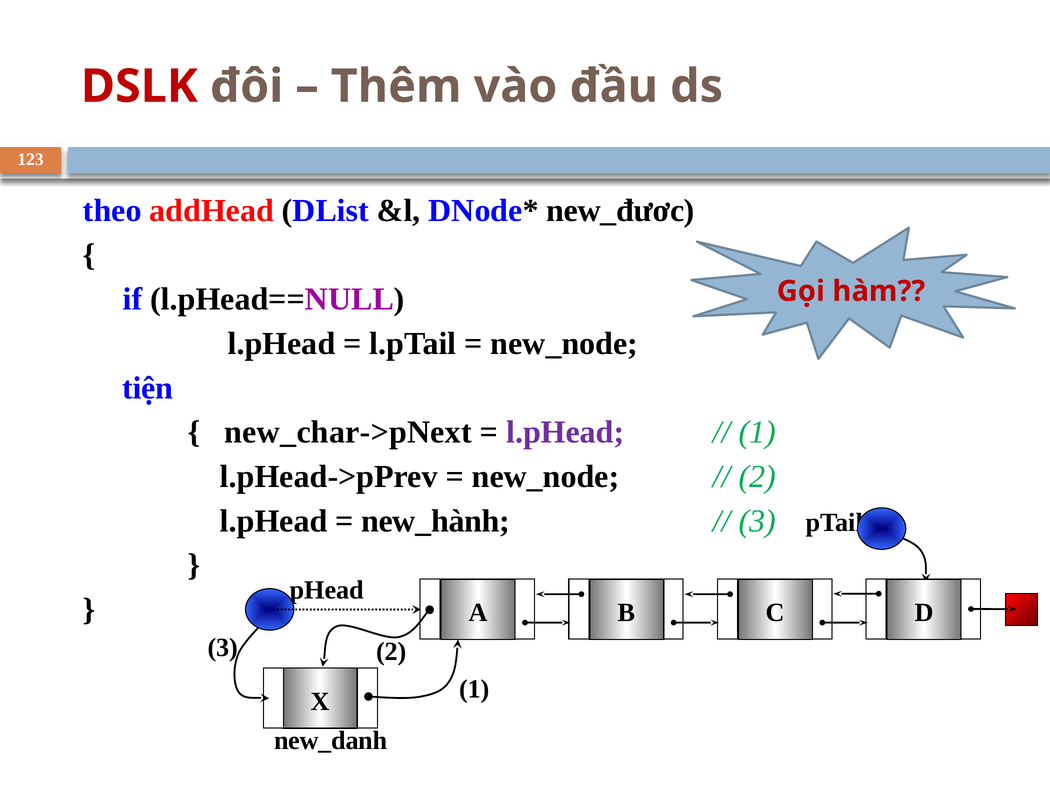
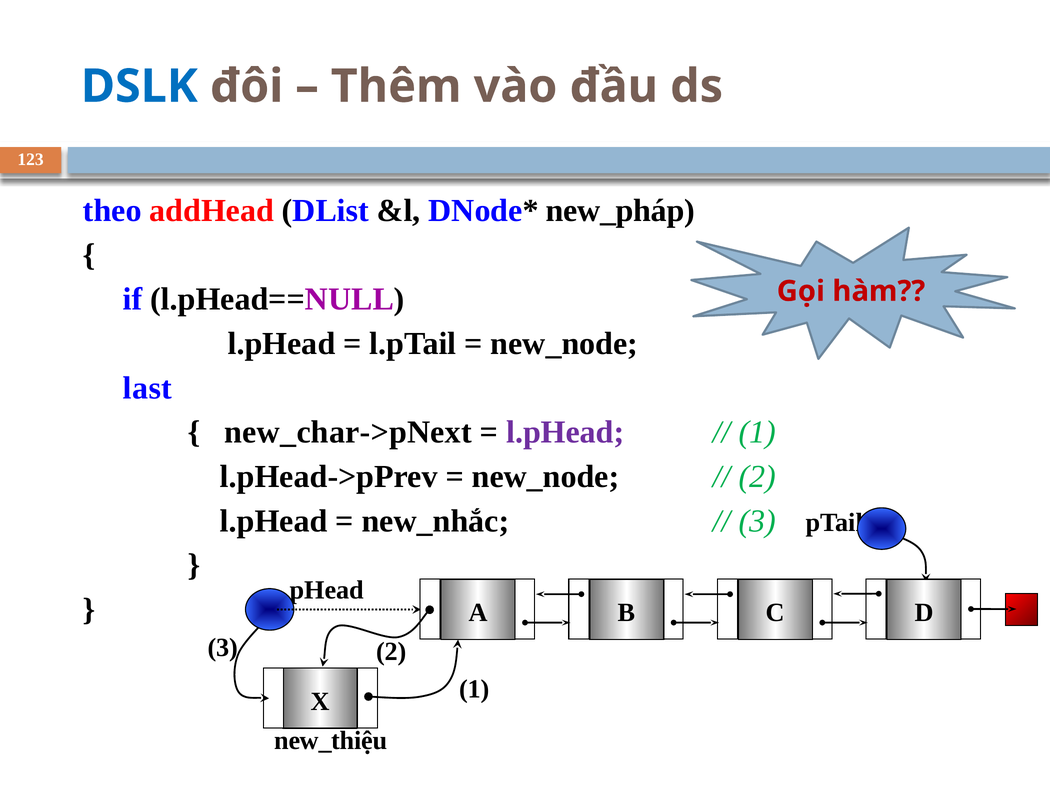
DSLK colour: red -> blue (139, 86)
new_đươc: new_đươc -> new_pháp (620, 210)
tiện: tiện -> last (148, 388)
new_hành: new_hành -> new_nhắc (435, 521)
new_danh: new_danh -> new_thiệu (331, 740)
